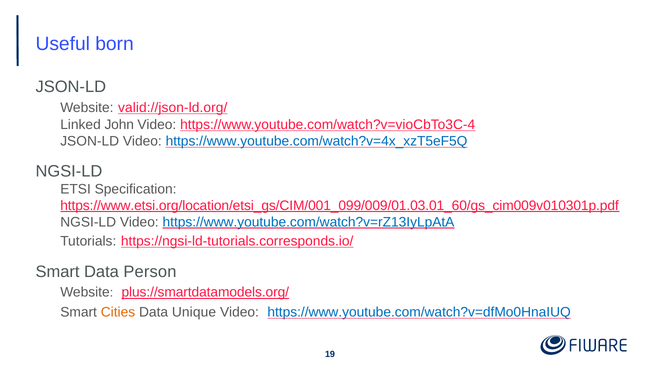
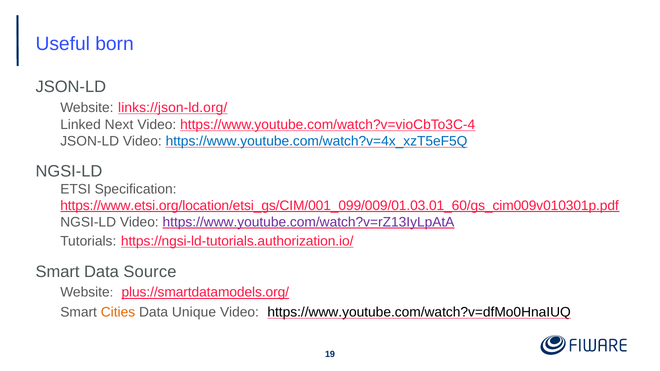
valid://json-ld.org/: valid://json-ld.org/ -> links://json-ld.org/ (173, 108)
John: John -> Next (119, 125)
https://www.youtube.com/watch?v=rZ13IyLpAtA colour: blue -> purple (308, 222)
https://ngsi-ld-tutorials.corresponds.io/: https://ngsi-ld-tutorials.corresponds.io/ -> https://ngsi-ld-tutorials.authorization.io/ (237, 241)
Person: Person -> Source (150, 272)
https://www.youtube.com/watch?v=dfMo0HnaIUQ colour: blue -> black (419, 312)
